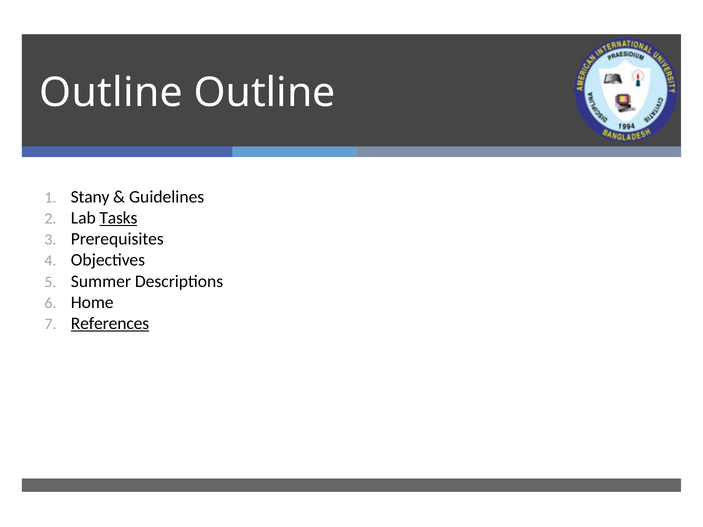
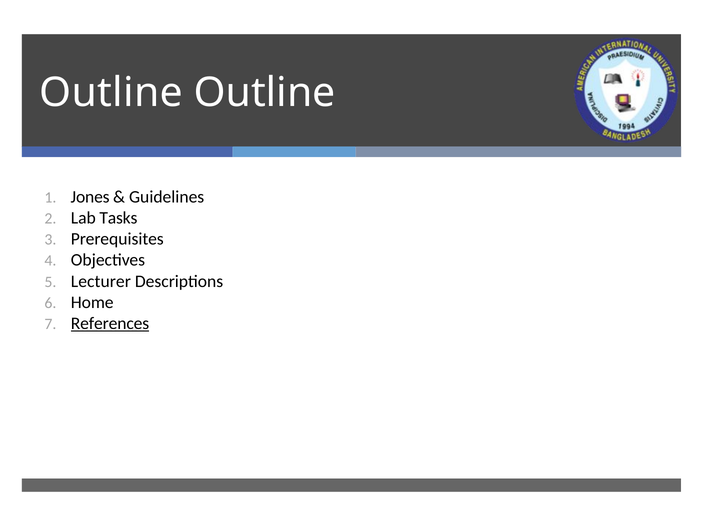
Stany: Stany -> Jones (90, 197)
Tasks underline: present -> none (118, 218)
Summer: Summer -> Lecturer (101, 281)
